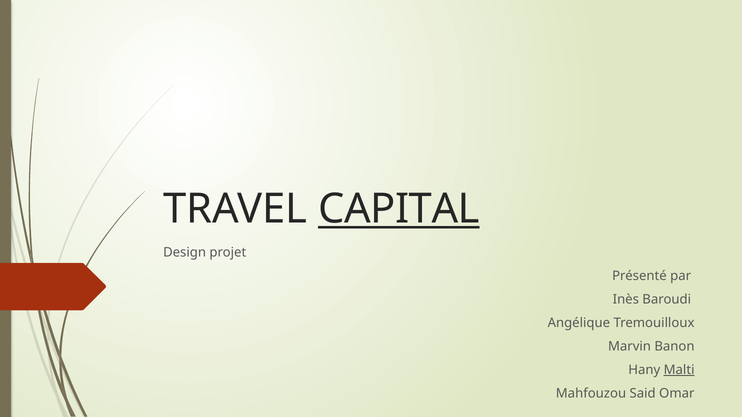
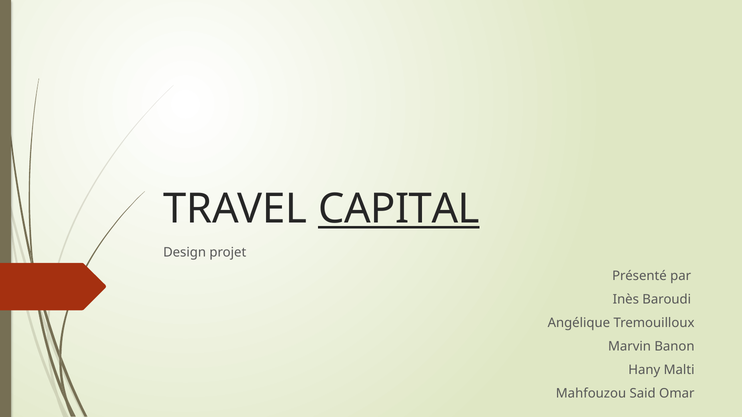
Malti underline: present -> none (679, 370)
